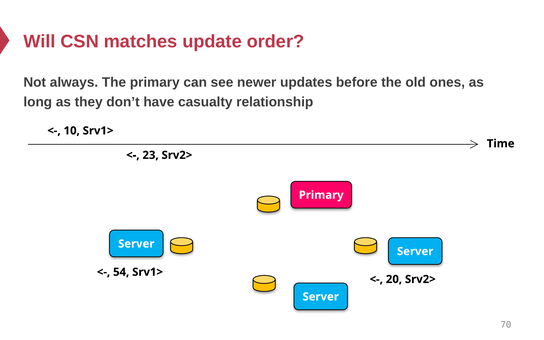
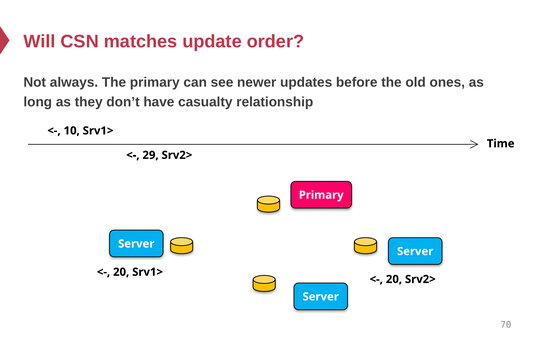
23: 23 -> 29 (151, 155)
54: 54 -> 20 (121, 272)
